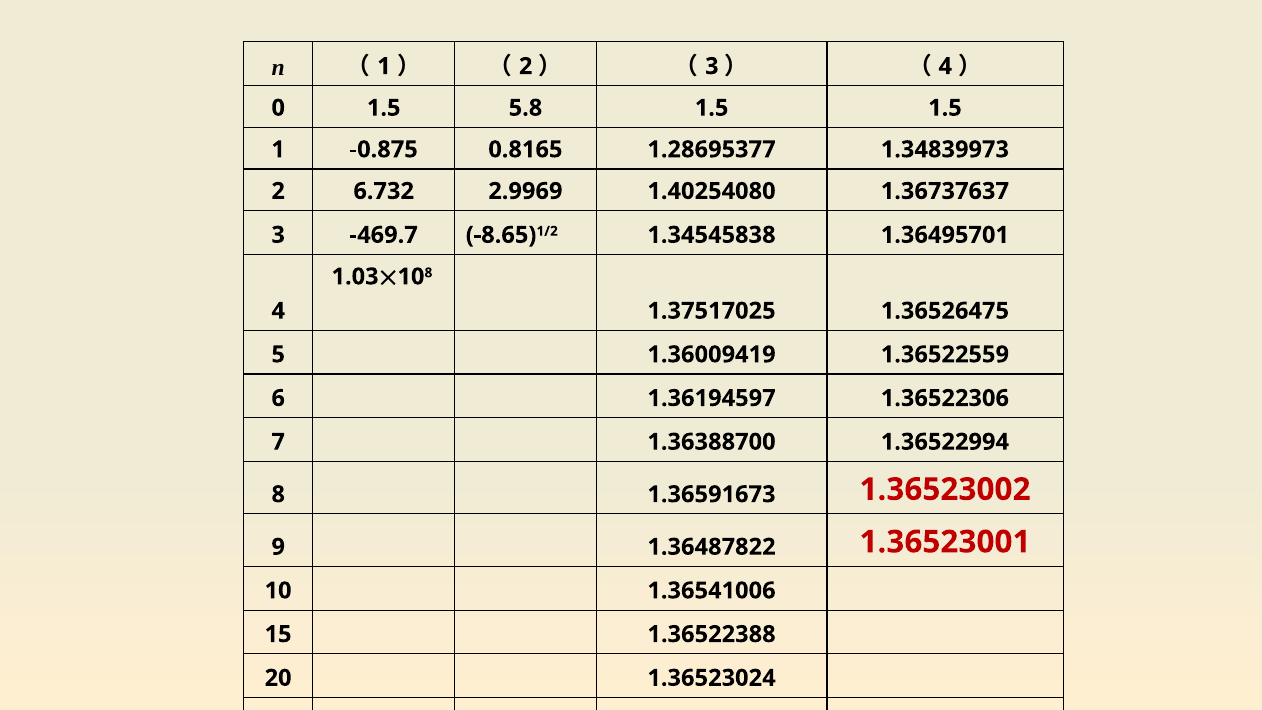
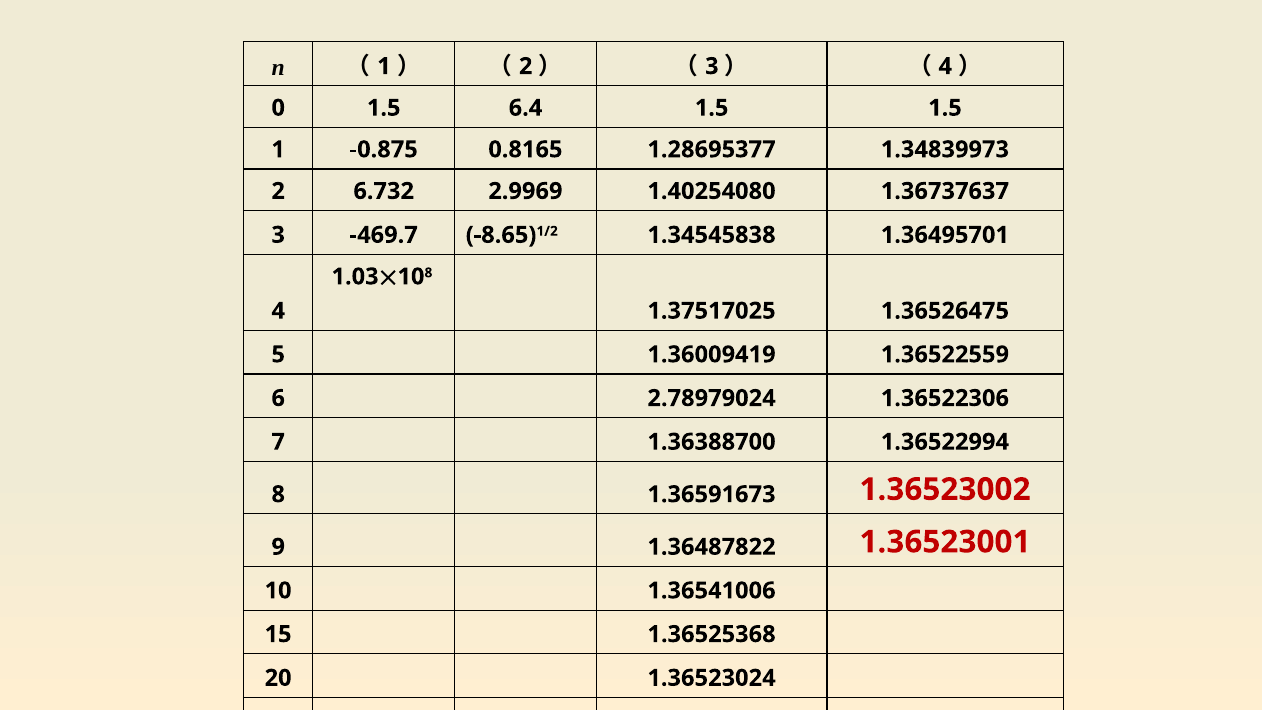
5.8: 5.8 -> 6.4 (525, 108)
1.36194597: 1.36194597 -> 2.78979024 (712, 398)
1.36522388: 1.36522388 -> 1.36525368 (712, 634)
